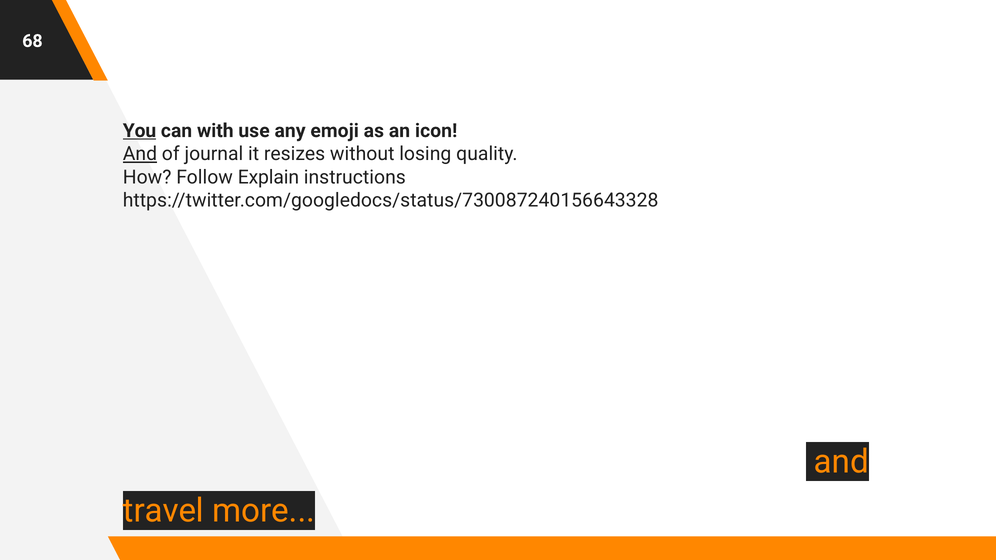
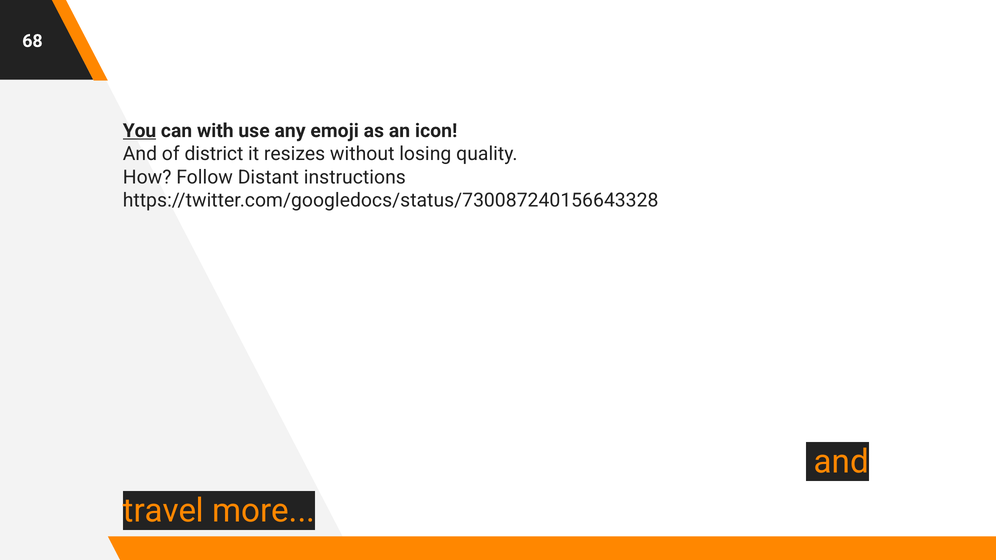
And underline: present -> none (140, 154)
journal: journal -> district (214, 154)
Explain: Explain -> Distant (268, 177)
